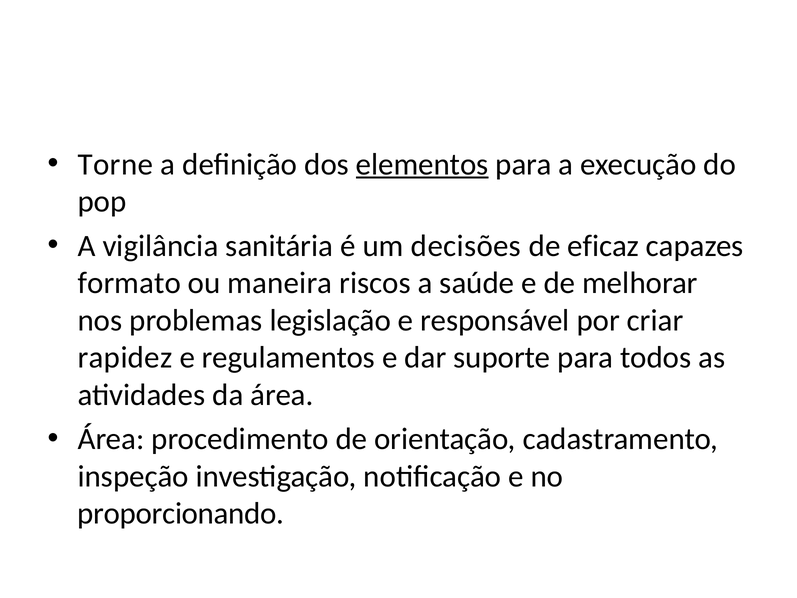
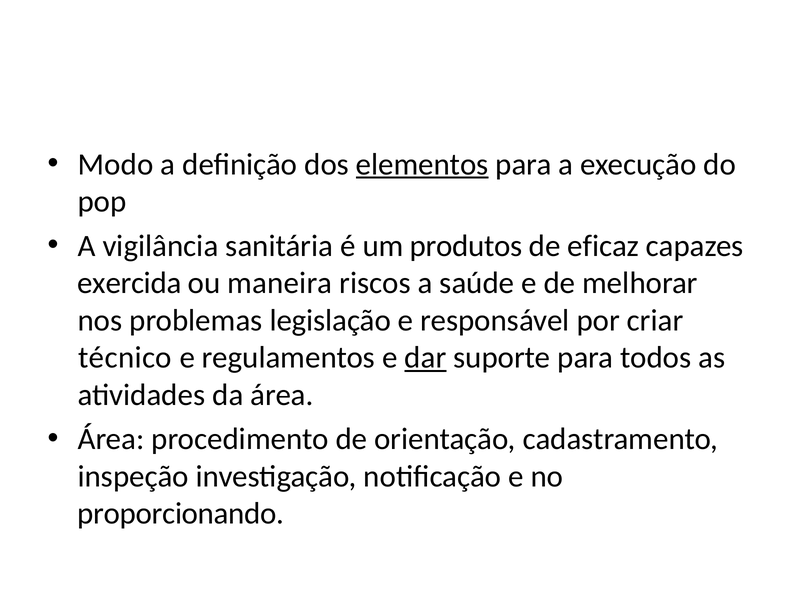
Torne: Torne -> Modo (116, 164)
decisões: decisões -> produtos (466, 246)
formato: formato -> exercida (129, 283)
rapidez: rapidez -> técnico (125, 357)
dar underline: none -> present (425, 357)
